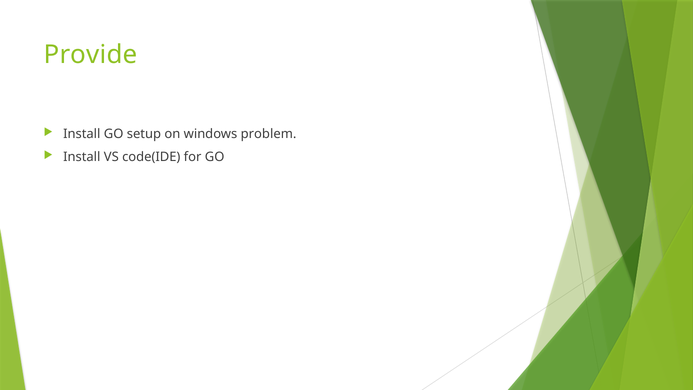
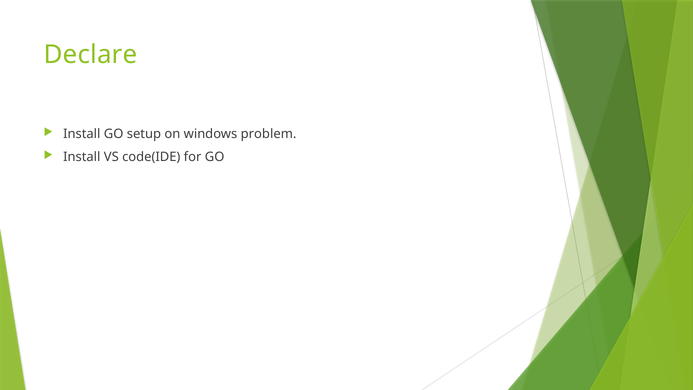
Provide: Provide -> Declare (91, 55)
